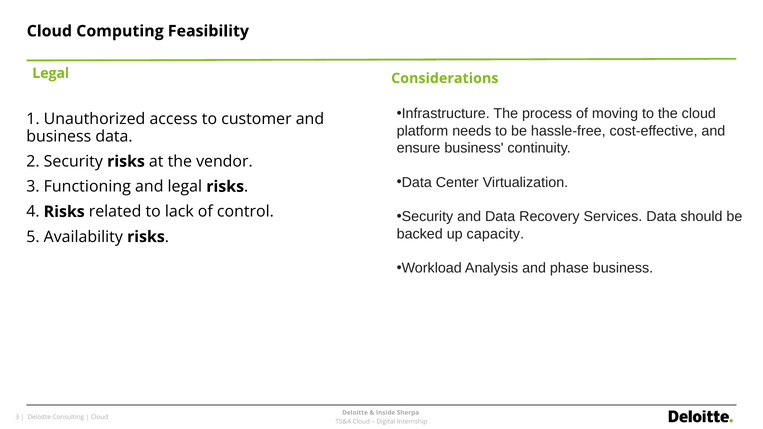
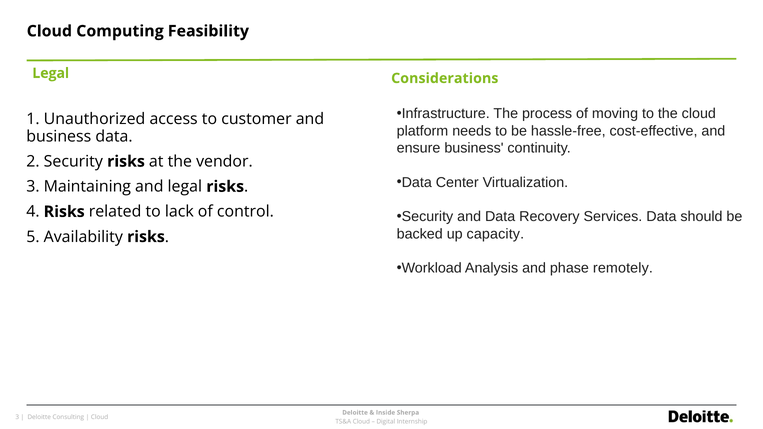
Functioning: Functioning -> Maintaining (87, 187)
phase business: business -> remotely (623, 268)
